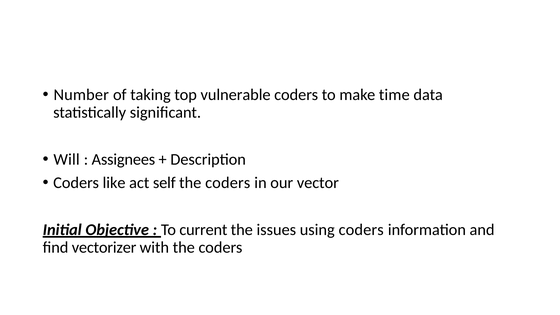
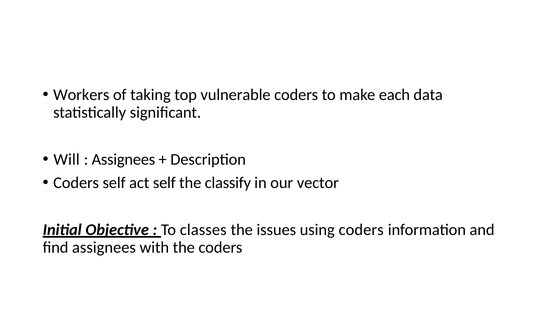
Number: Number -> Workers (81, 95)
time: time -> each (394, 95)
Coders like: like -> self (114, 183)
coders: coders -> classify (228, 183)
current: current -> classes (203, 230)
find vectorizer: vectorizer -> assignees (104, 247)
